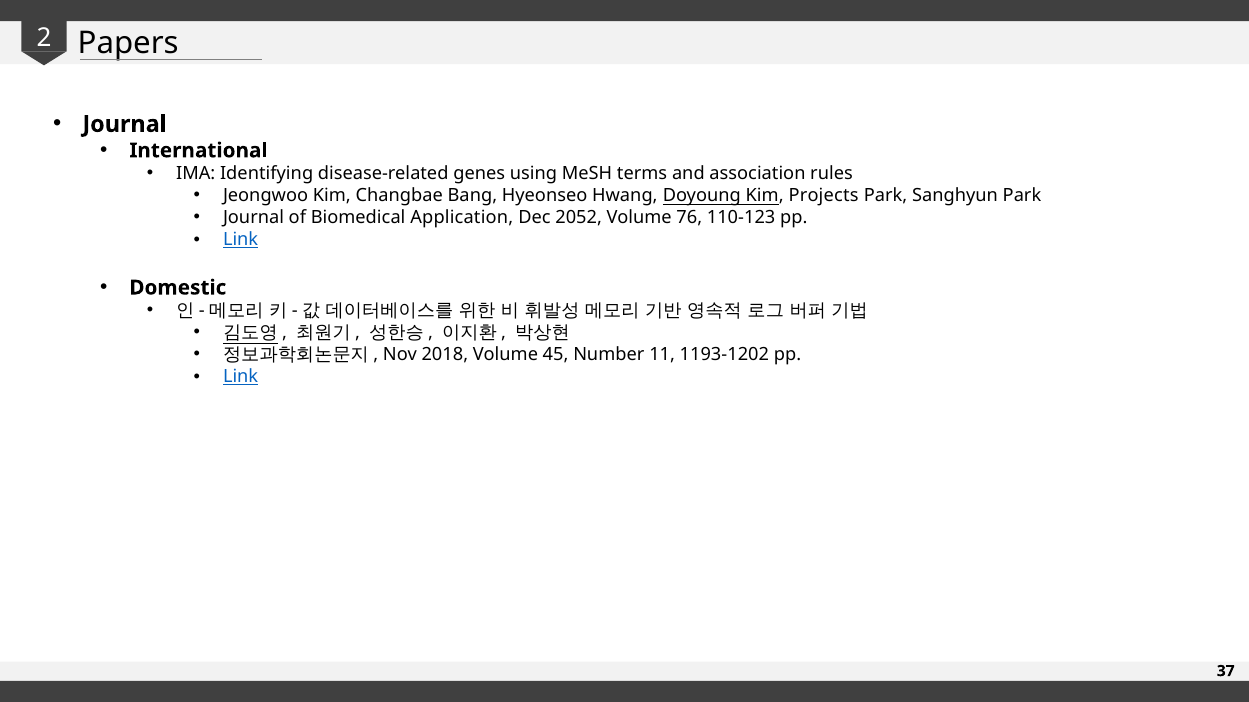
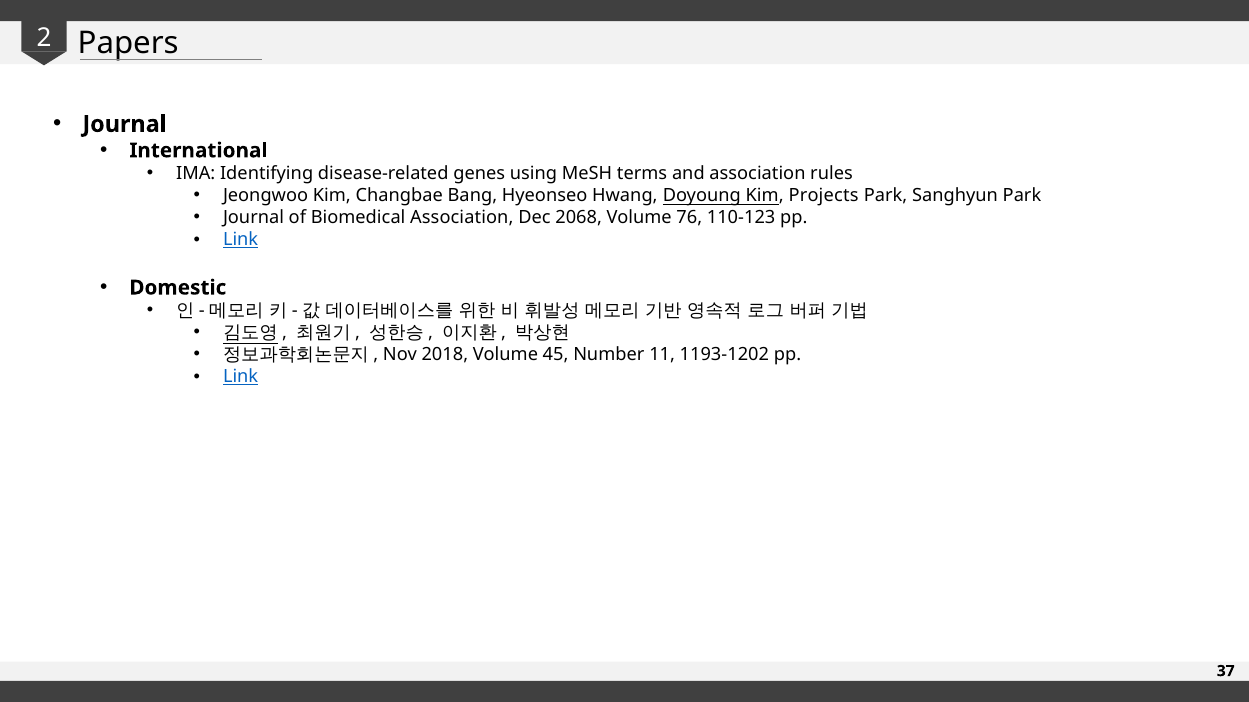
Biomedical Application: Application -> Association (462, 218)
2052: 2052 -> 2068 (579, 218)
